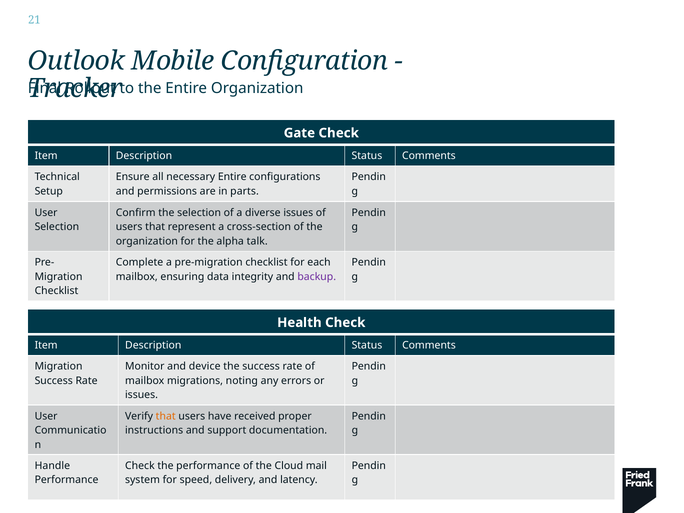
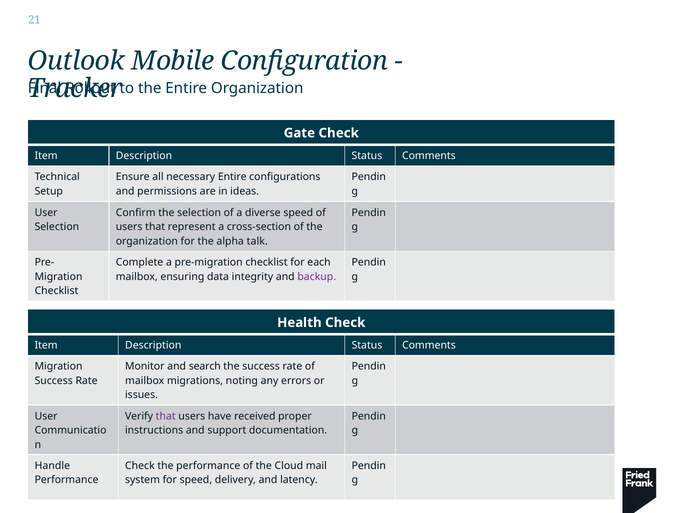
parts: parts -> ideas (245, 191)
diverse issues: issues -> speed (298, 213)
device: device -> search (205, 367)
that colour: orange -> purple (166, 416)
